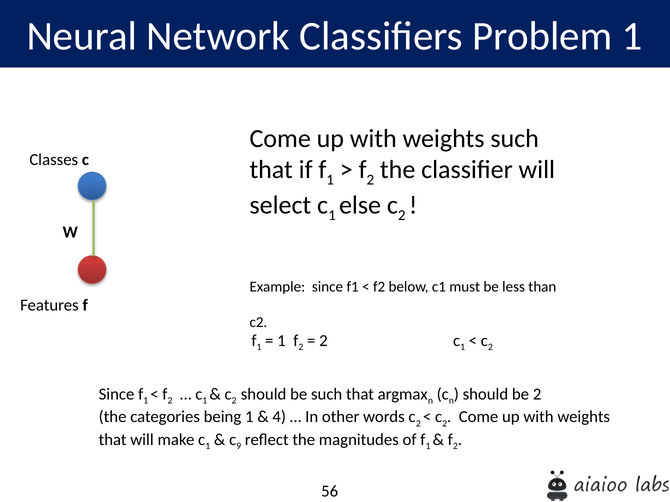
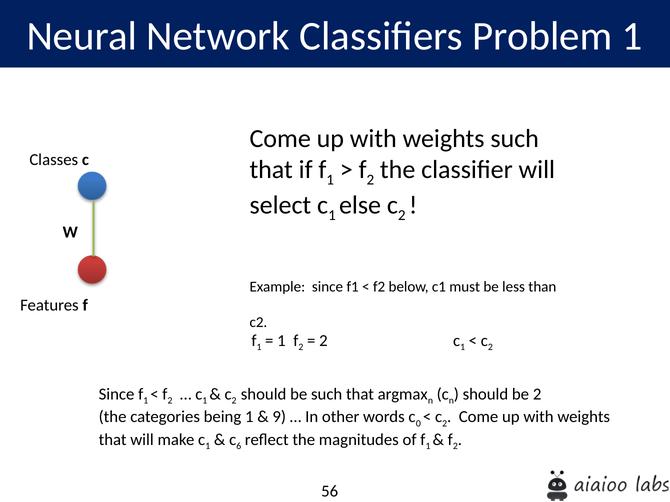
4: 4 -> 9 (279, 417)
words c 2: 2 -> 0 (418, 424)
9: 9 -> 6 (239, 447)
